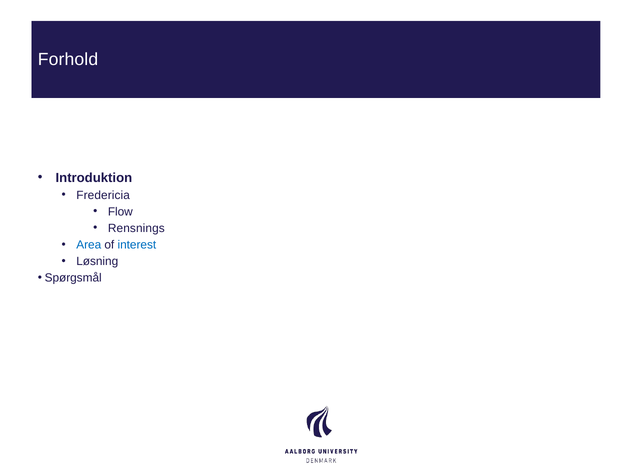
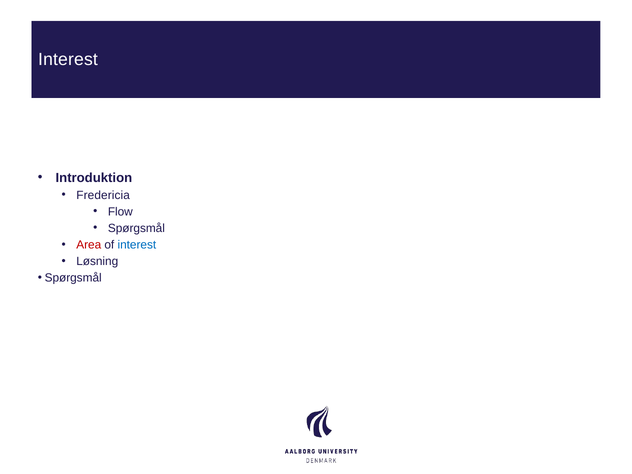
Forhold: Forhold -> Interest (68, 60)
Rensnings: Rensnings -> Spørgsmål (136, 228)
Area colour: blue -> red (89, 245)
